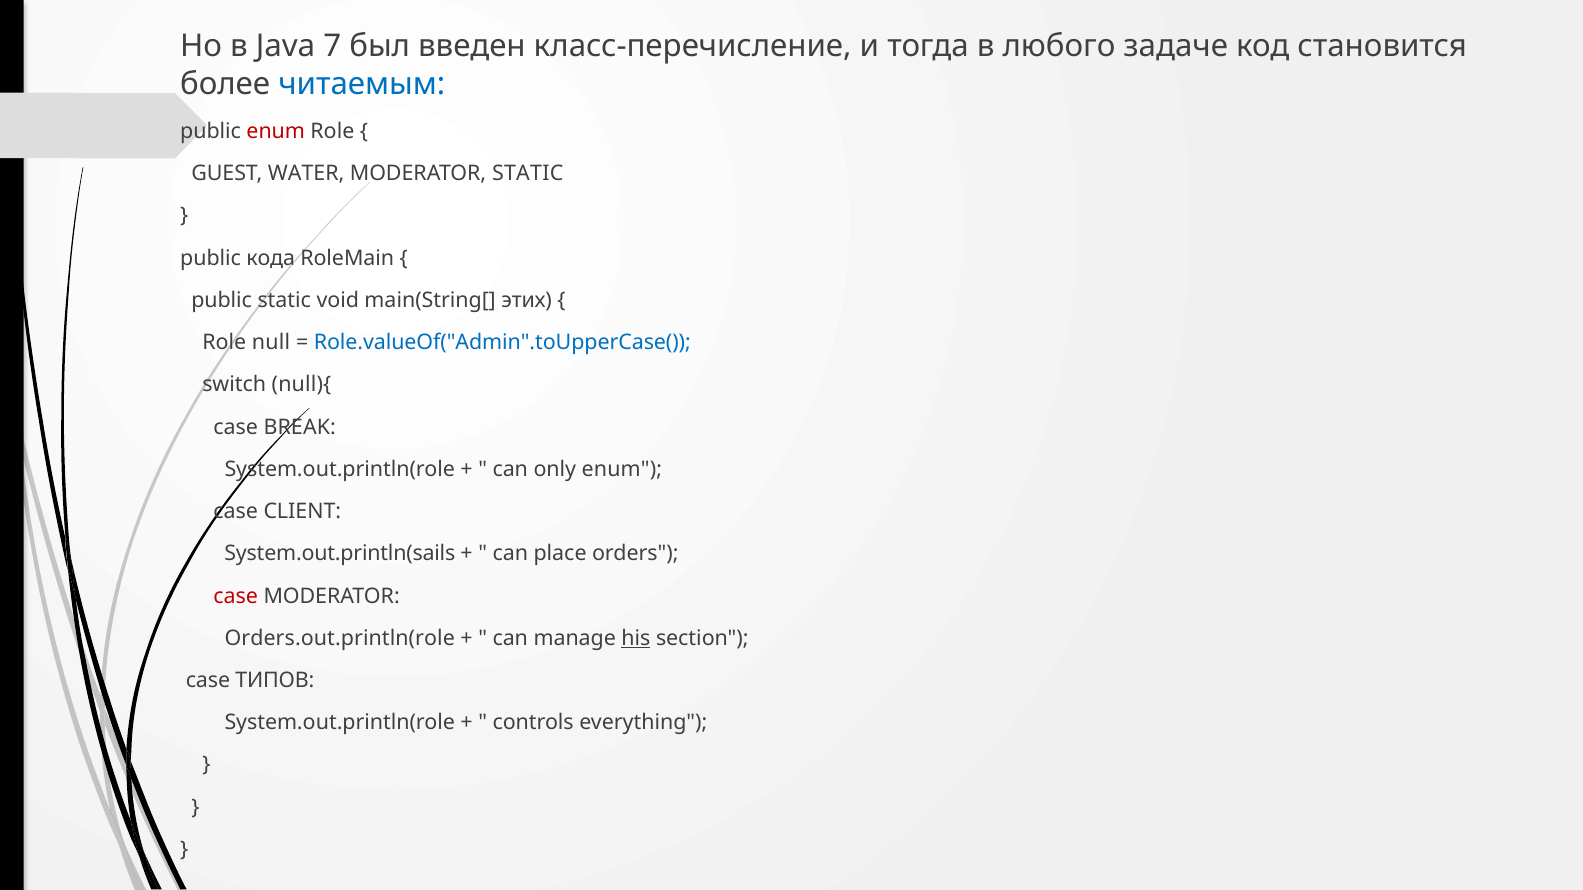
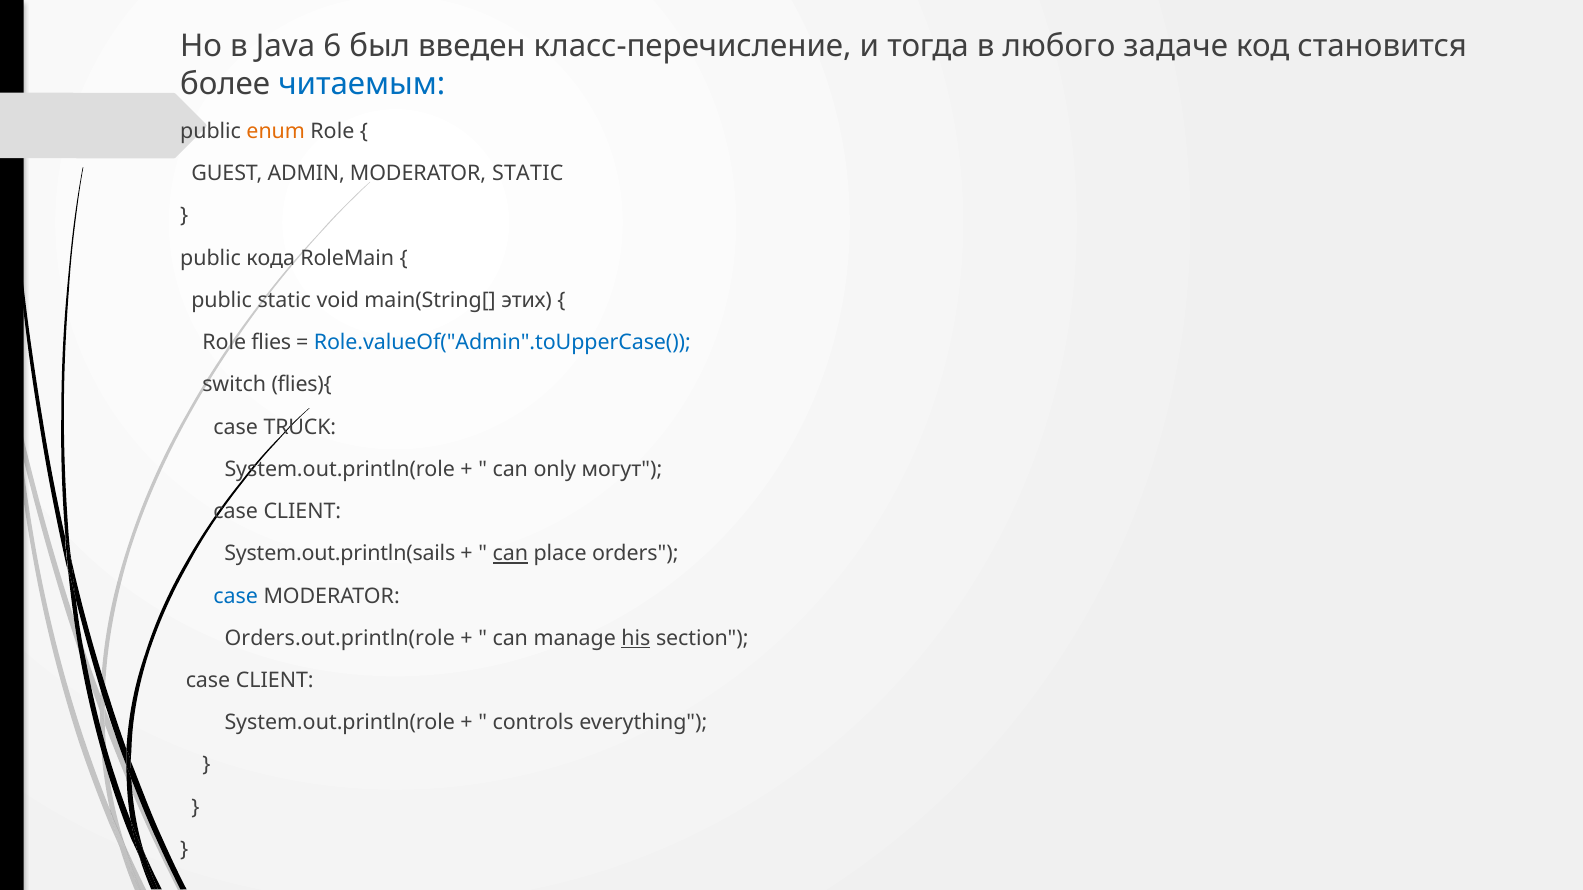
7: 7 -> 6 (332, 46)
enum colour: red -> orange (276, 131)
WATER: WATER -> ADMIN (306, 174)
null: null -> flies (271, 343)
null){: null){ -> flies){ (302, 385)
BREAK: BREAK -> TRUCK (300, 427)
only enum: enum -> могут (622, 469)
can underline: none -> present (510, 554)
case colour: red -> blue (236, 596)
ТИПОВ: ТИПОВ -> CLIENT (275, 681)
